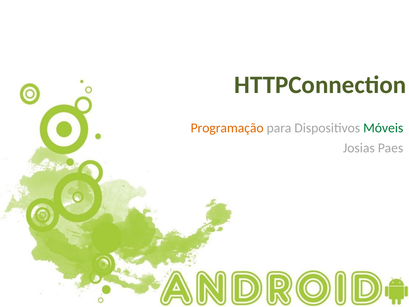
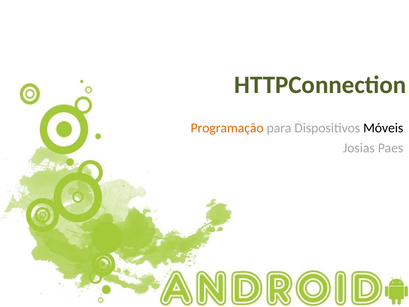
Móveis colour: green -> black (383, 128)
